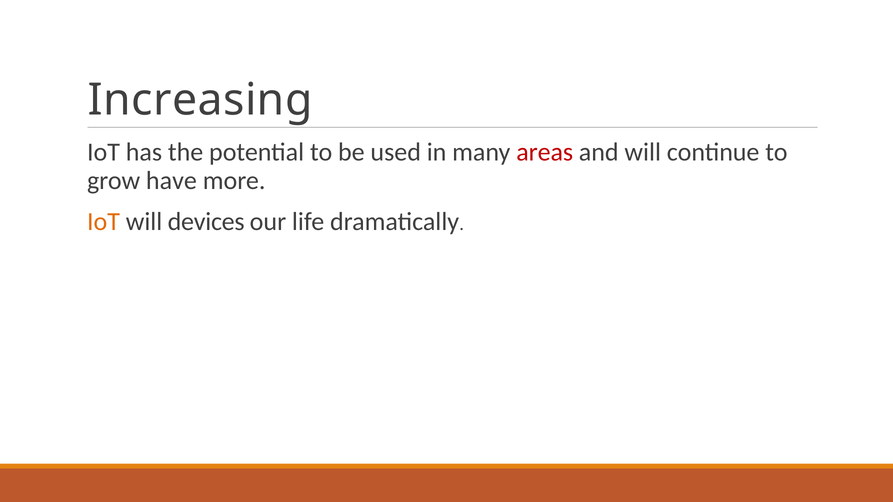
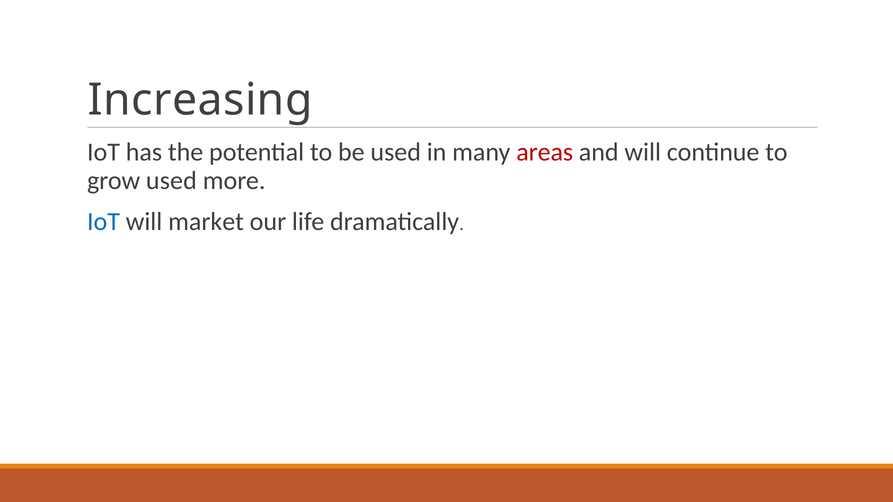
grow have: have -> used (171, 181)
IoT colour: orange -> blue (104, 222)
devices: devices -> market (206, 222)
